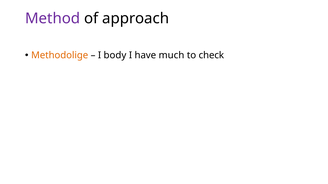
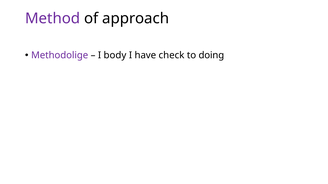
Methodolige colour: orange -> purple (60, 55)
much: much -> check (172, 55)
check: check -> doing (211, 55)
